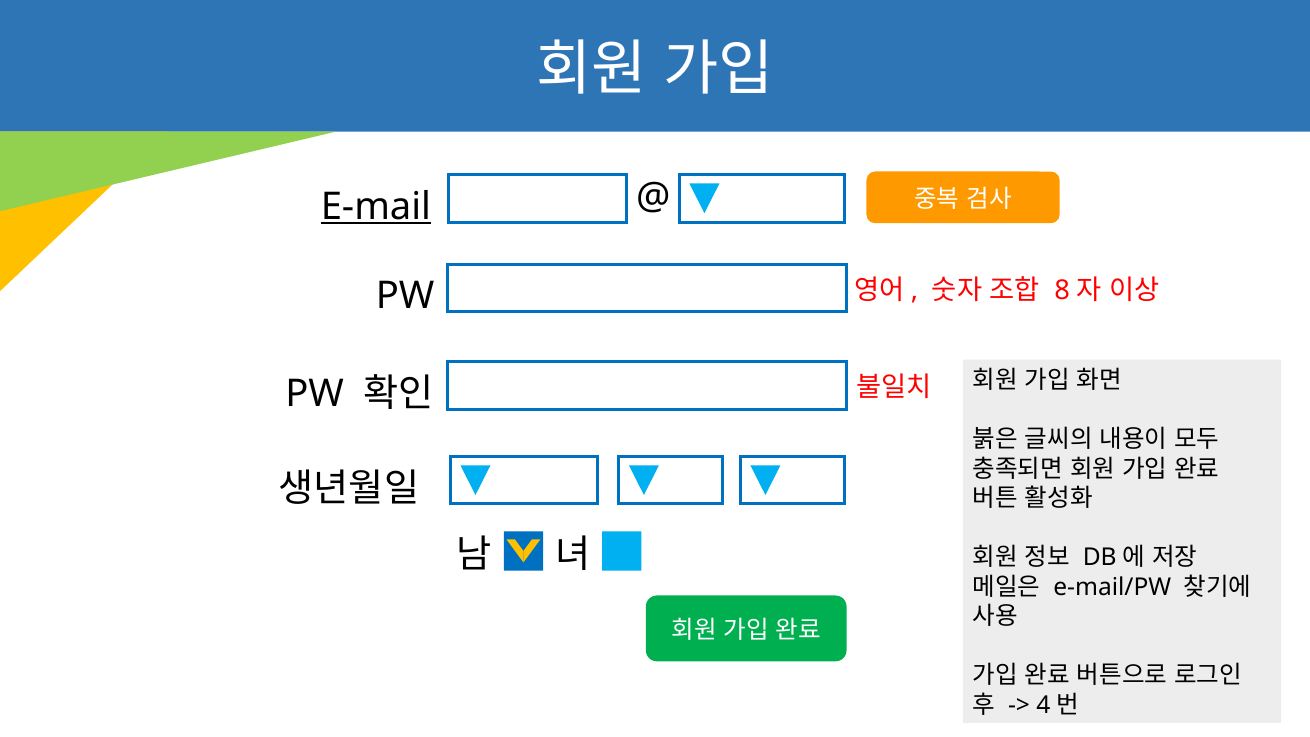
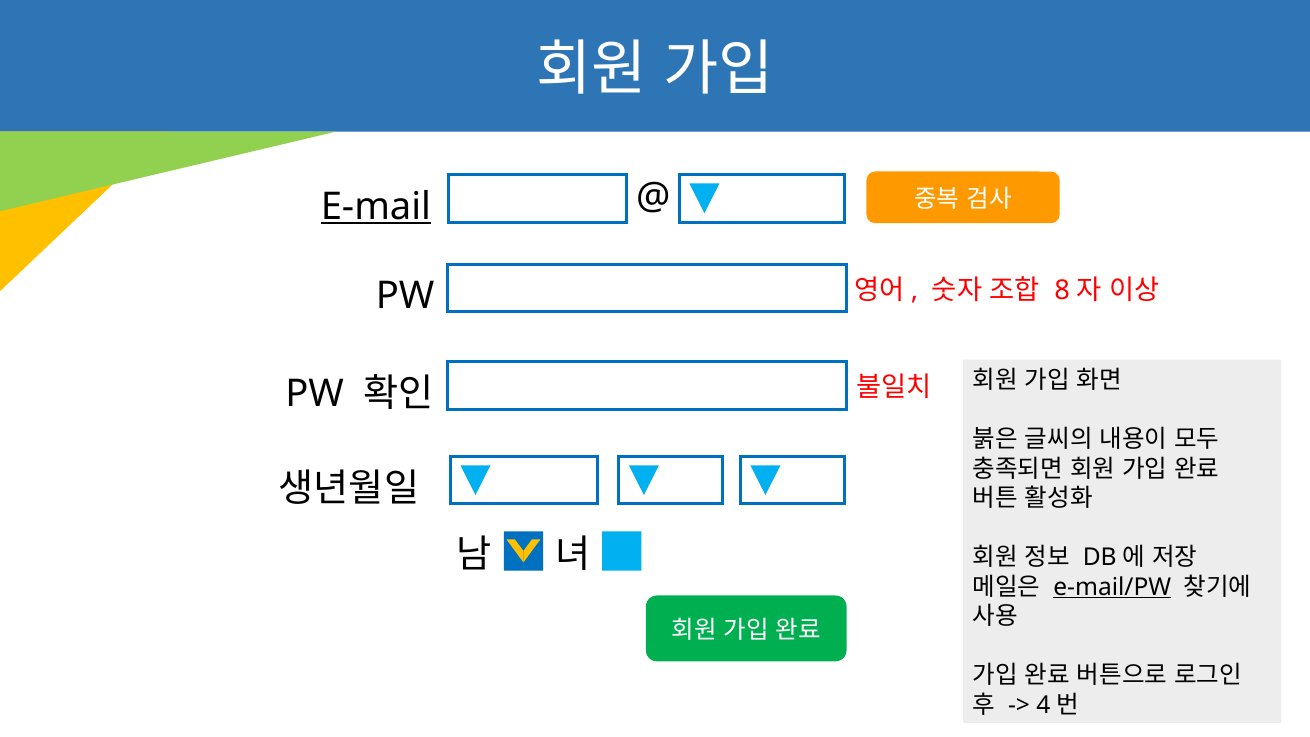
e-mail/PW underline: none -> present (1112, 587)
